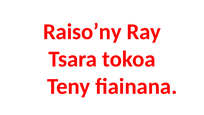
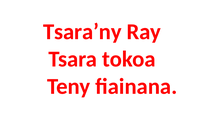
Raiso’ny: Raiso’ny -> Tsara’ny (82, 32)
